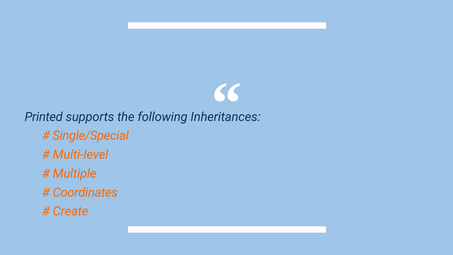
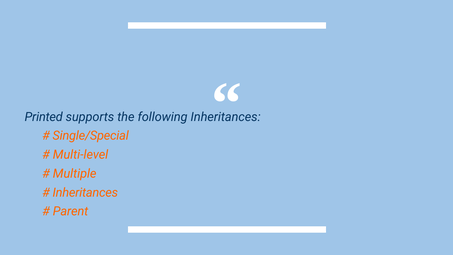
Coordinates: Coordinates -> Inheritances (85, 192)
Create: Create -> Parent (71, 211)
